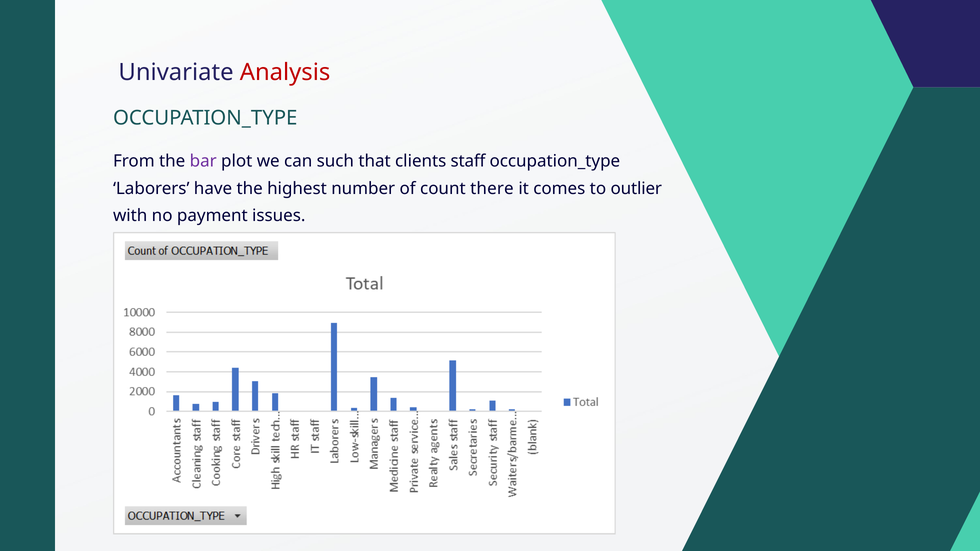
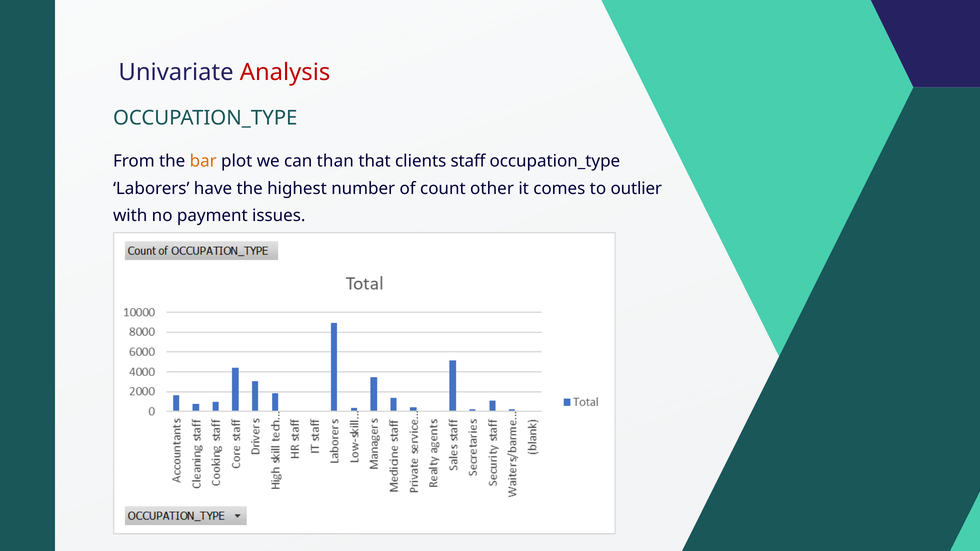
bar colour: purple -> orange (203, 161)
such: such -> than (335, 161)
there: there -> other (492, 189)
